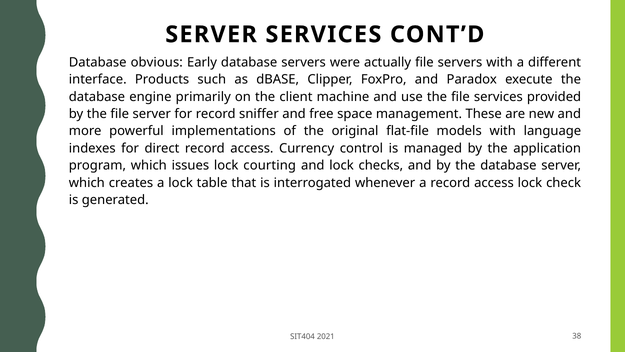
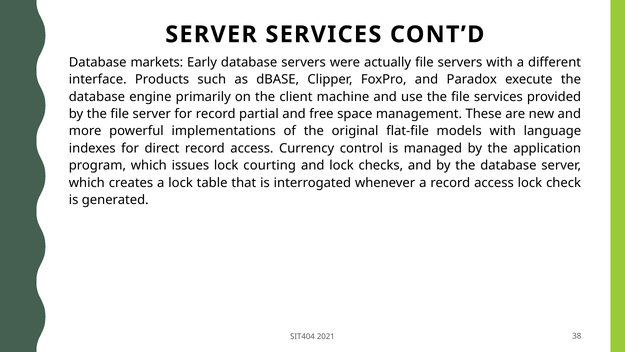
obvious: obvious -> markets (157, 62)
sniffer: sniffer -> partial (259, 114)
